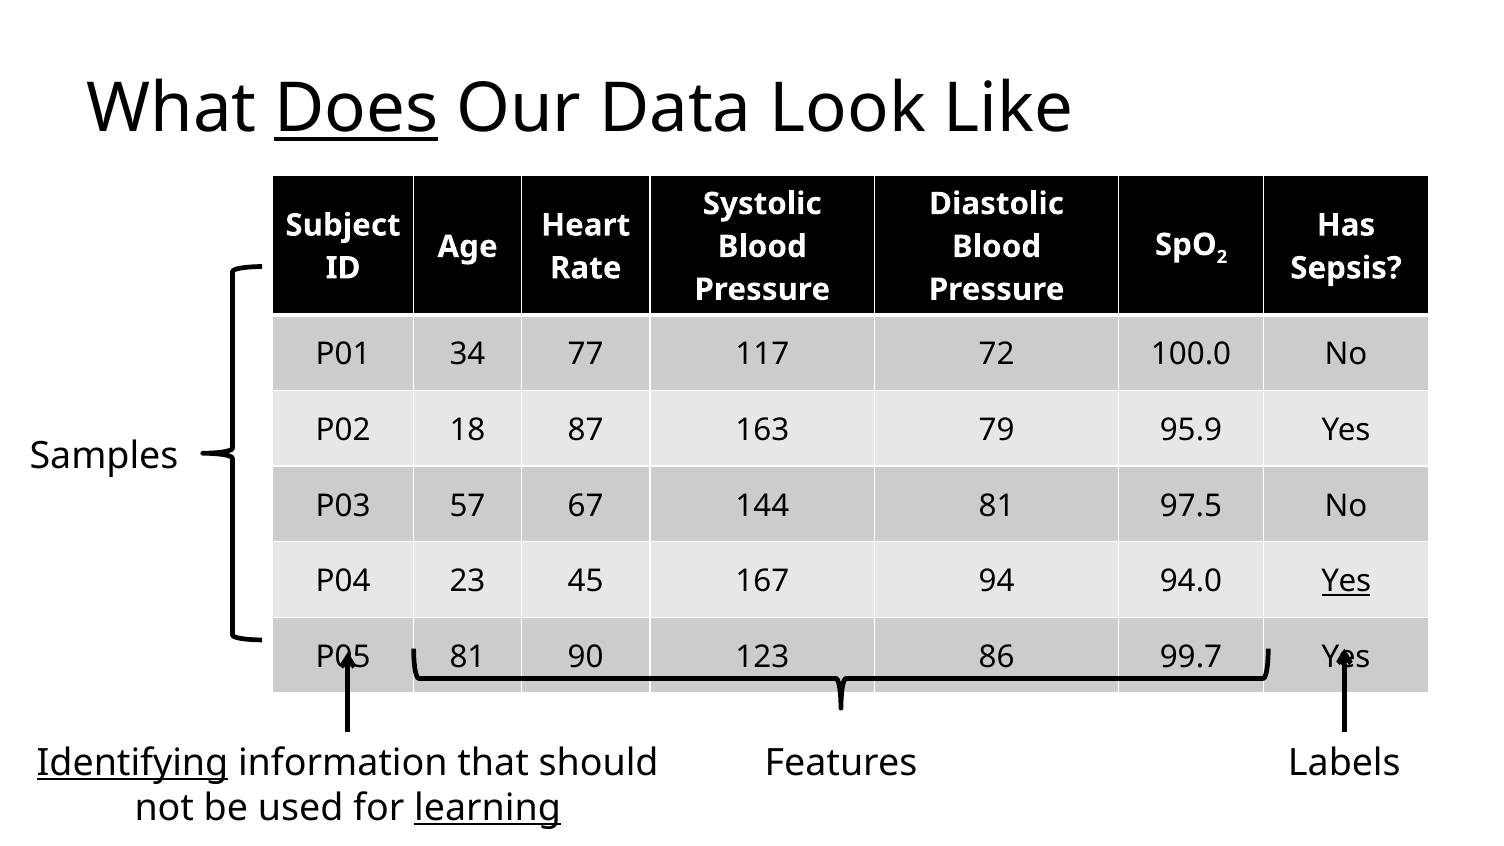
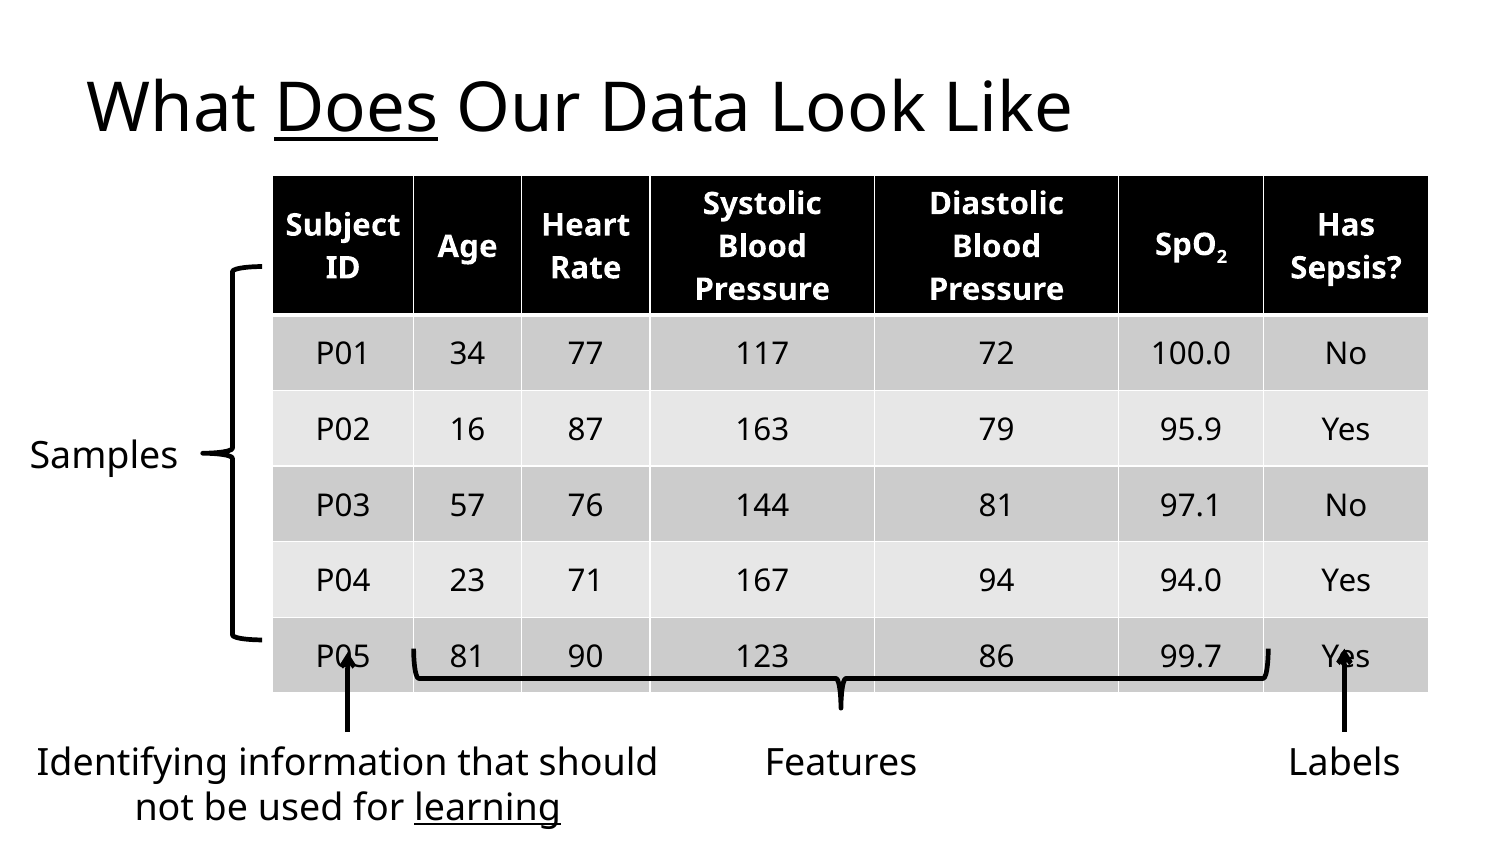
18: 18 -> 16 (467, 430)
67: 67 -> 76 (586, 506)
97.5: 97.5 -> 97.1 (1191, 506)
45: 45 -> 71 (586, 581)
Yes underline: present -> none (1346, 581)
Identifying underline: present -> none (133, 763)
